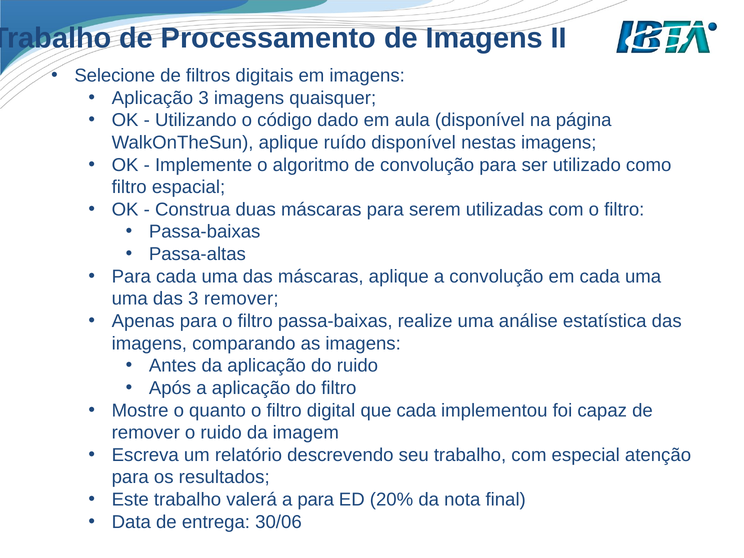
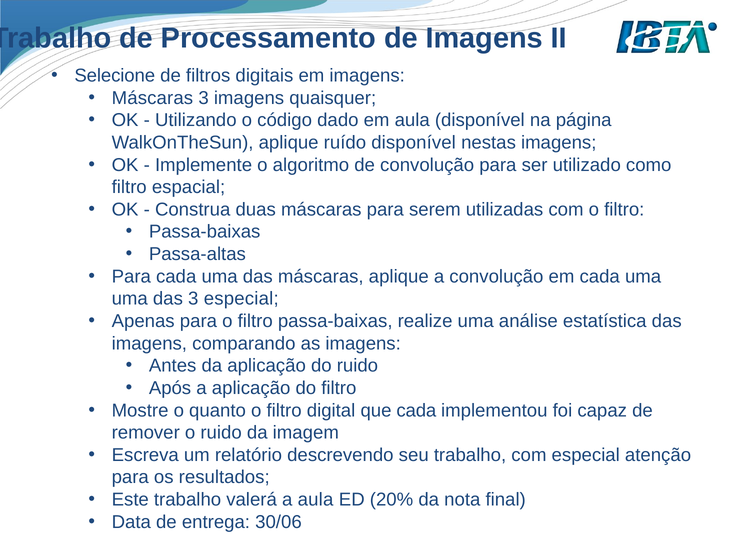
Aplicação: Aplicação -> Máscaras (152, 98)
3 remover: remover -> especial (241, 299)
a para: para -> aula (316, 500)
